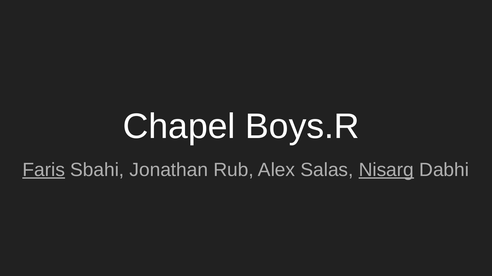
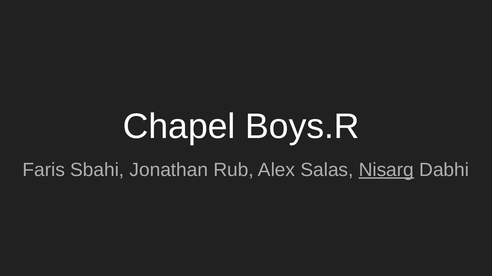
Faris underline: present -> none (44, 170)
